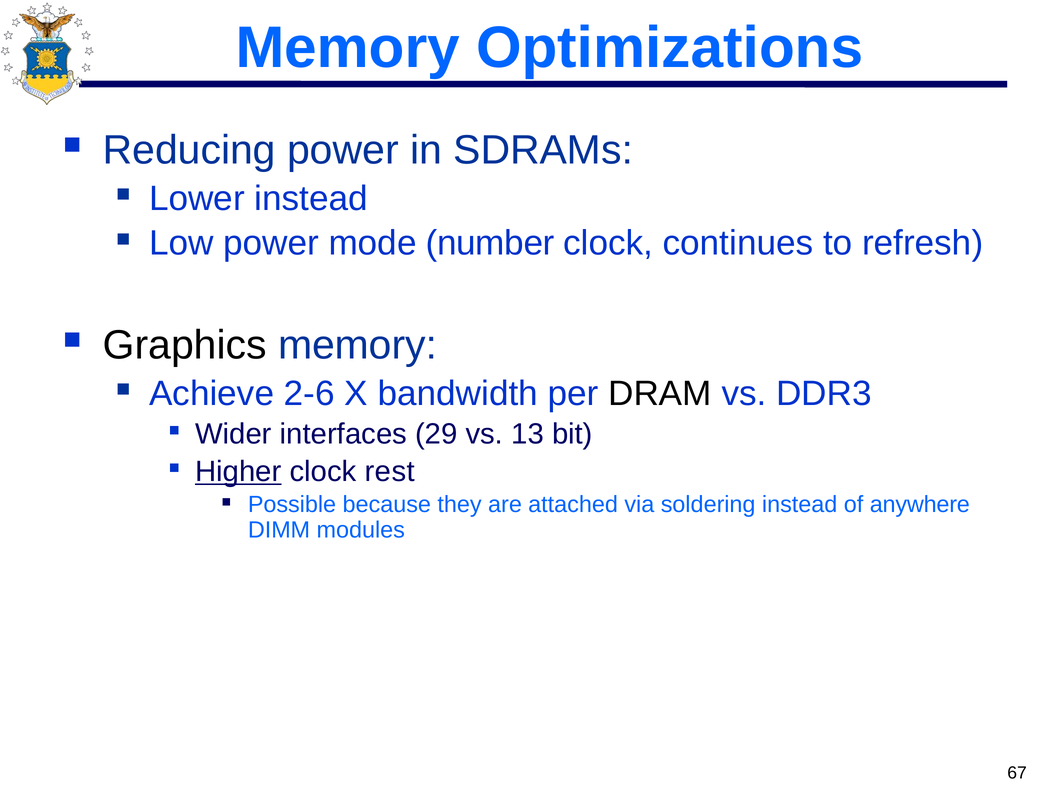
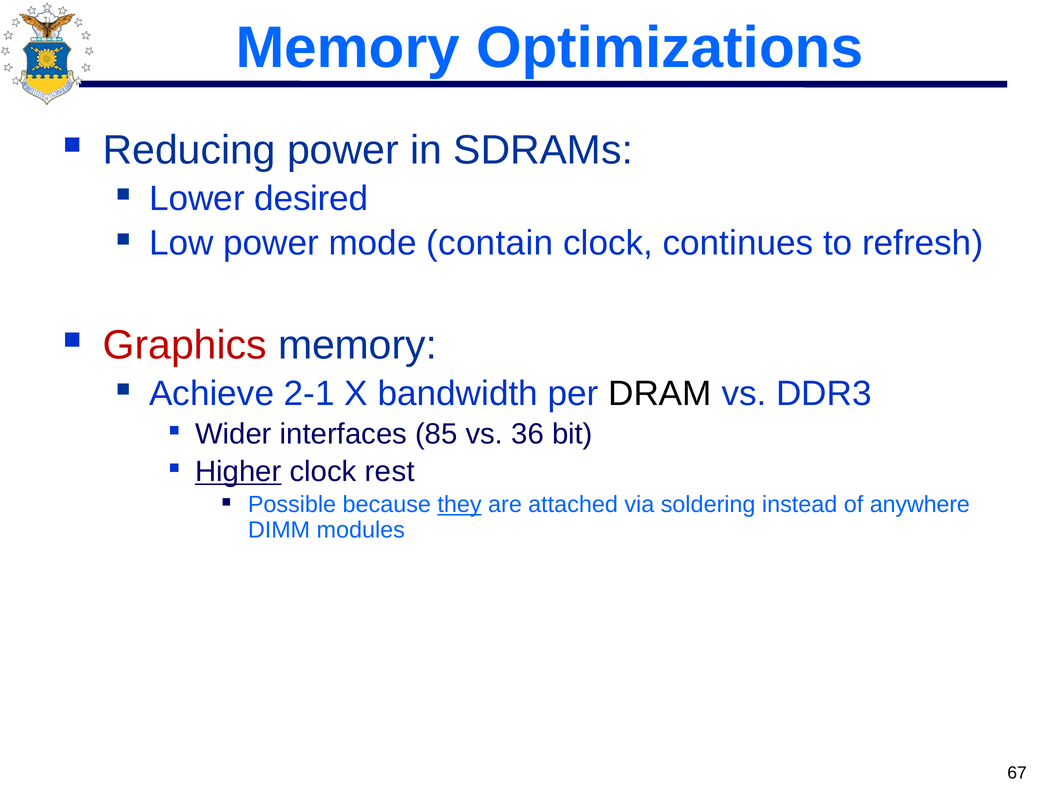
Lower instead: instead -> desired (311, 198)
number: number -> contain (490, 243)
Graphics colour: black -> red (185, 345)
2-6: 2-6 -> 2-1 (309, 394)
29: 29 -> 85 (436, 434)
13: 13 -> 36 (528, 434)
they underline: none -> present (460, 505)
